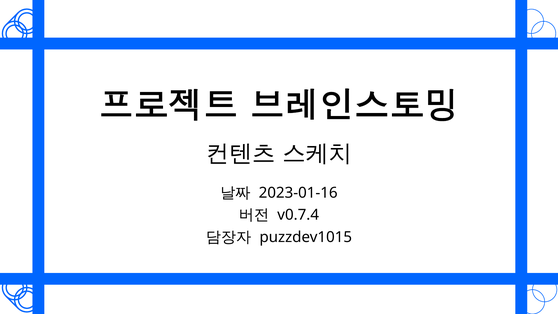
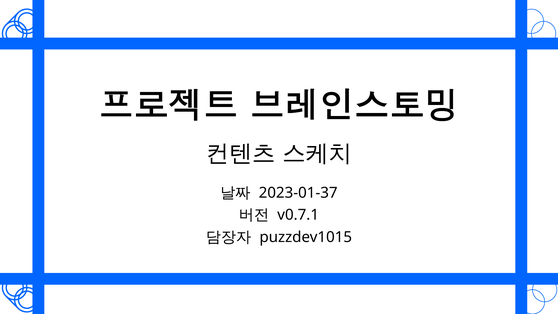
2023-01-16: 2023-01-16 -> 2023-01-37 (298, 193)
v0.7.4: v0.7.4 -> v0.7.1 (298, 215)
